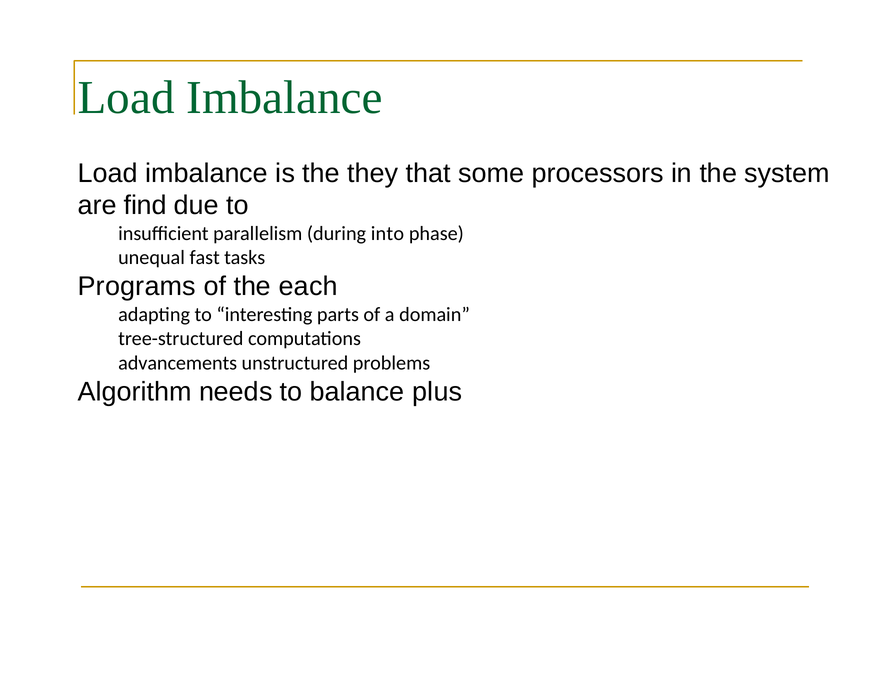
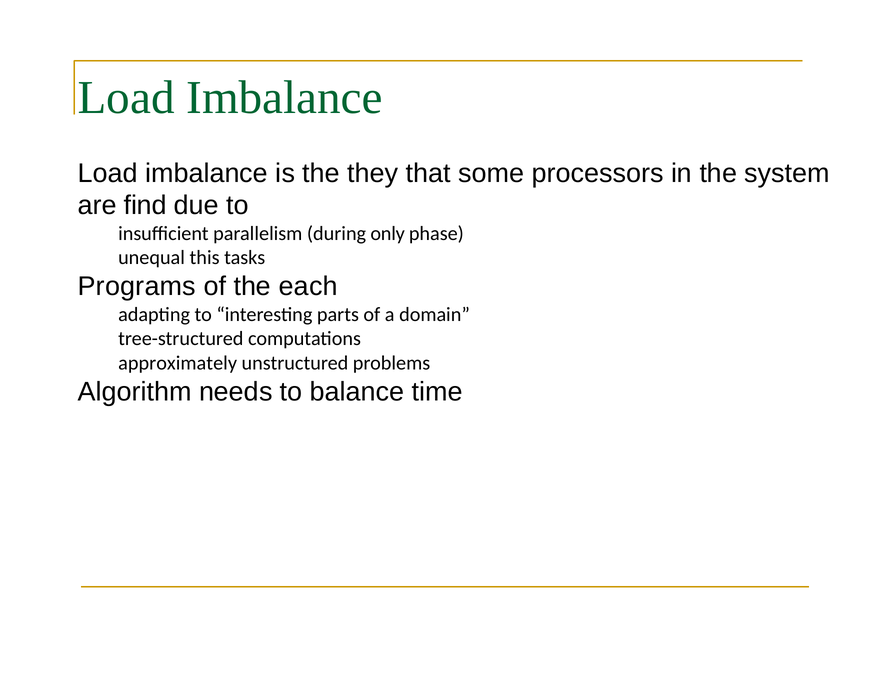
into: into -> only (388, 233)
fast: fast -> this (205, 258)
advancements: advancements -> approximately (178, 363)
plus: plus -> time (437, 392)
